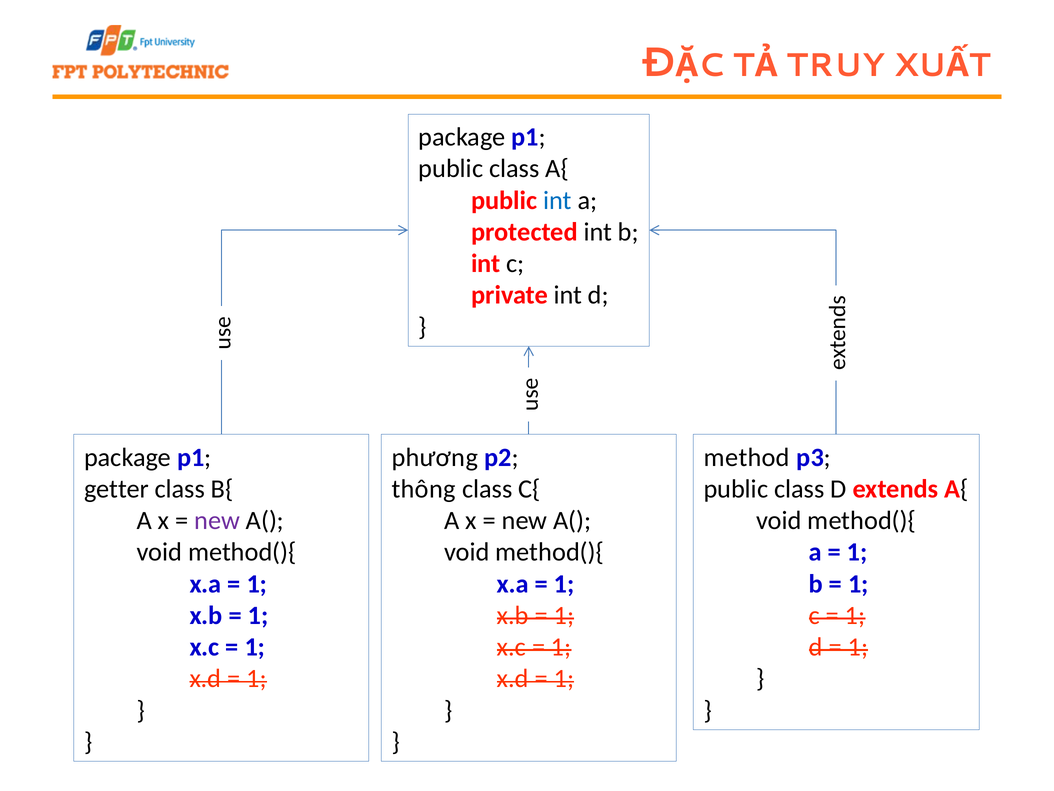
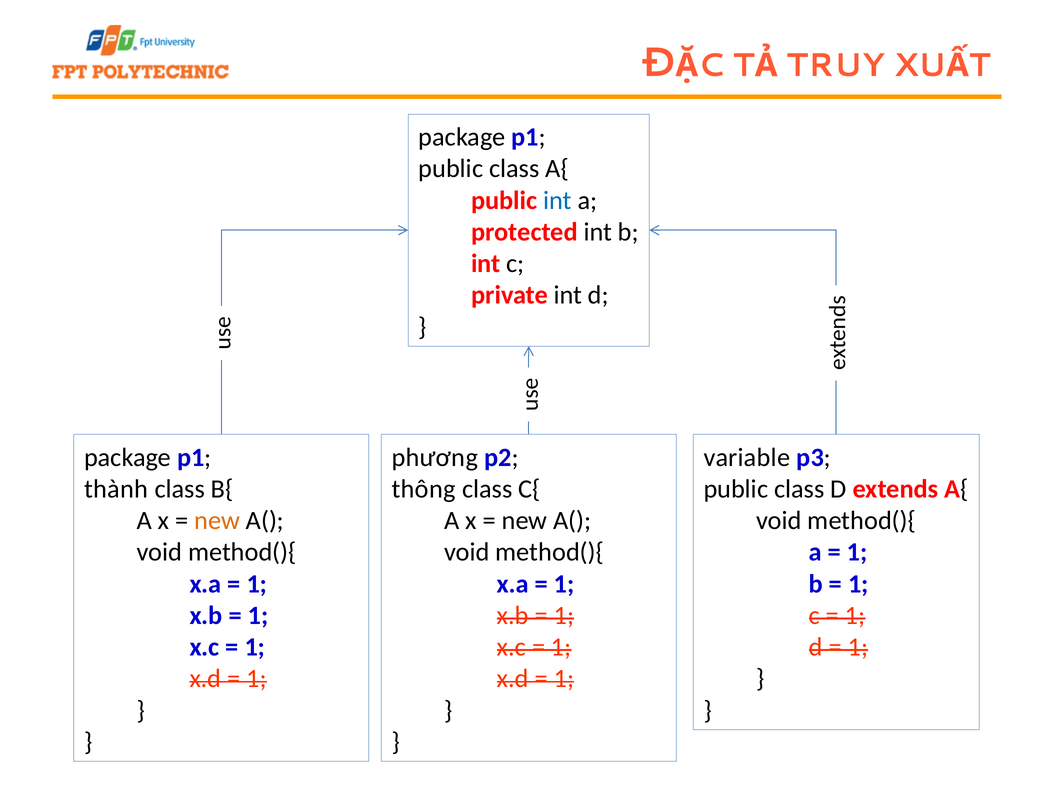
method: method -> variable (747, 457)
getter: getter -> thành (116, 489)
new colour: purple -> orange (217, 520)
